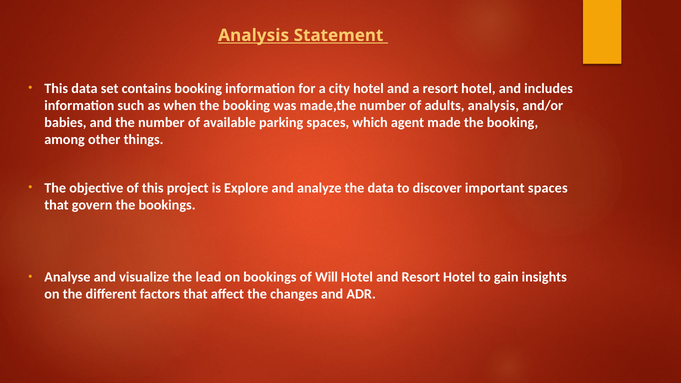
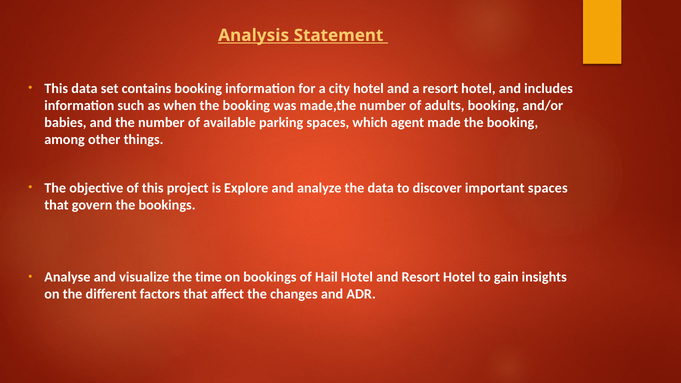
adults analysis: analysis -> booking (493, 106)
lead: lead -> time (209, 277)
Will: Will -> Hail (326, 277)
